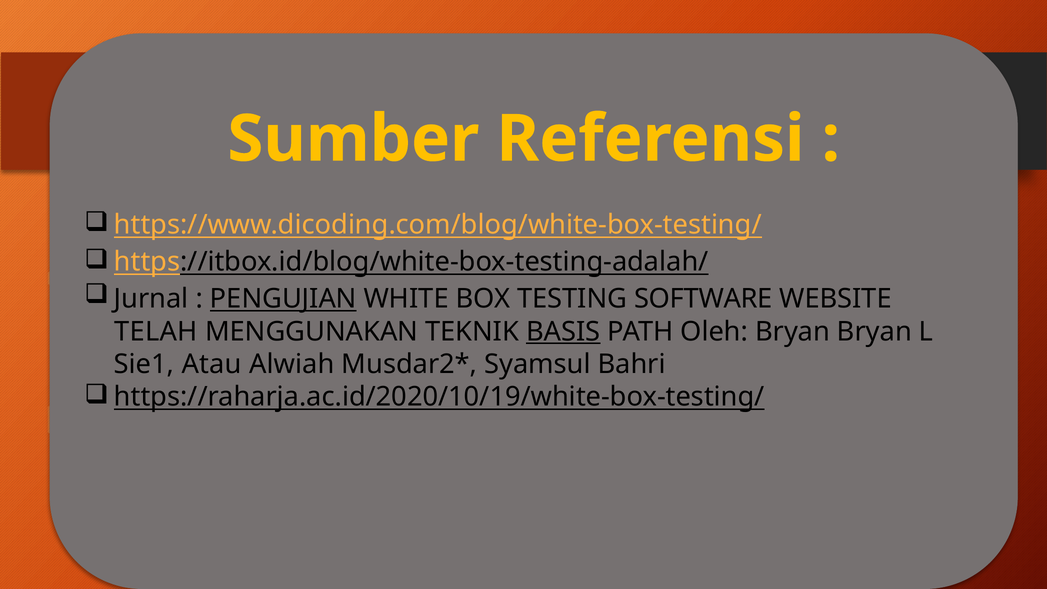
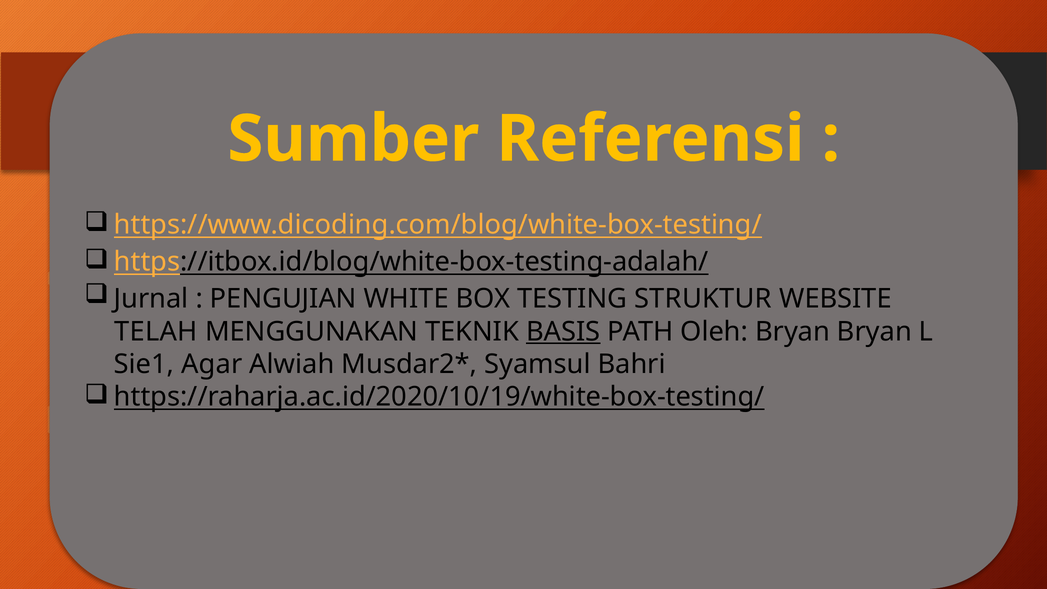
PENGUJIAN underline: present -> none (283, 299)
SOFTWARE: SOFTWARE -> STRUKTUR (703, 299)
Atau: Atau -> Agar (212, 364)
